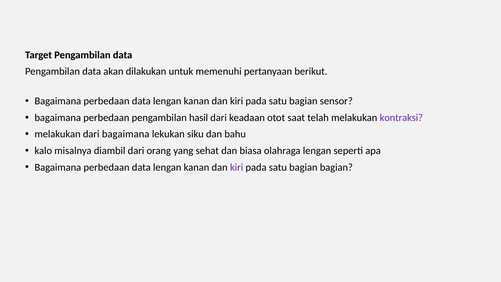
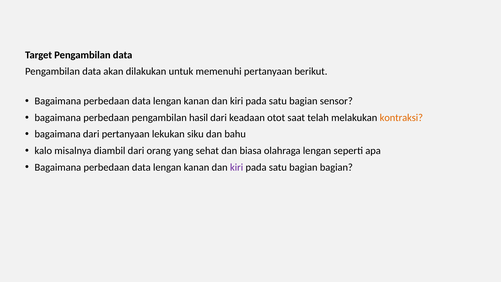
kontraksi colour: purple -> orange (401, 118)
melakukan: melakukan -> bagaimana (58, 134)
dari bagaimana: bagaimana -> pertanyaan (126, 134)
